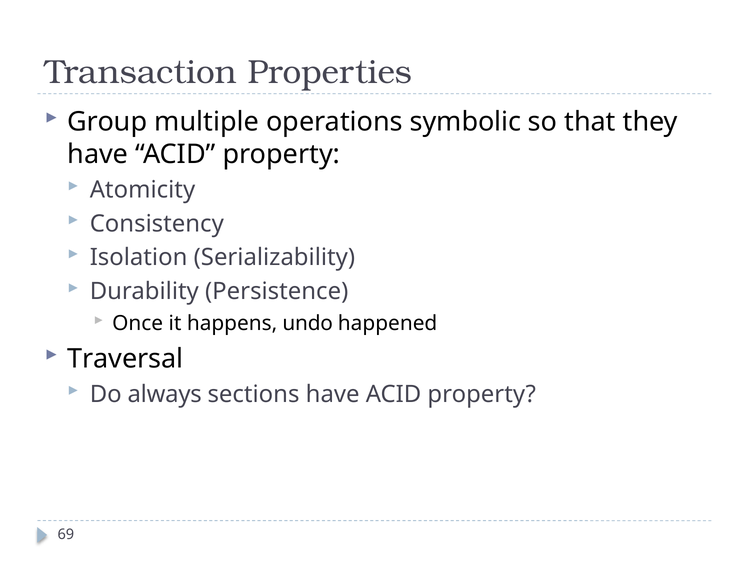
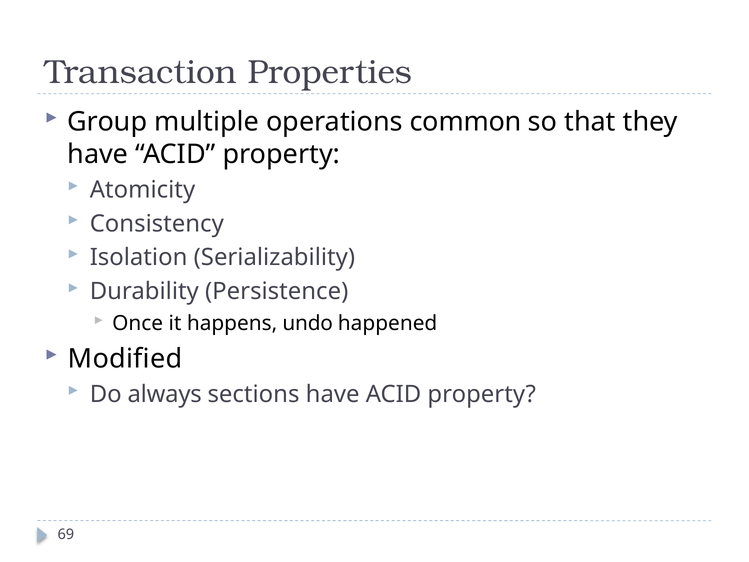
symbolic: symbolic -> common (466, 122)
Traversal: Traversal -> Modified (125, 358)
